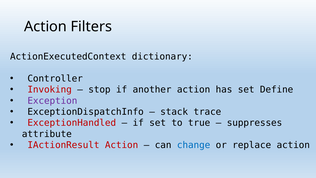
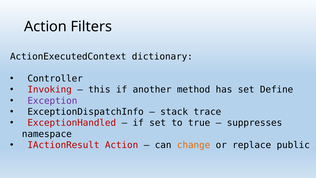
stop: stop -> this (99, 90)
another action: action -> method (194, 90)
attribute: attribute -> namespace (47, 134)
change colour: blue -> orange (194, 145)
replace action: action -> public (293, 145)
